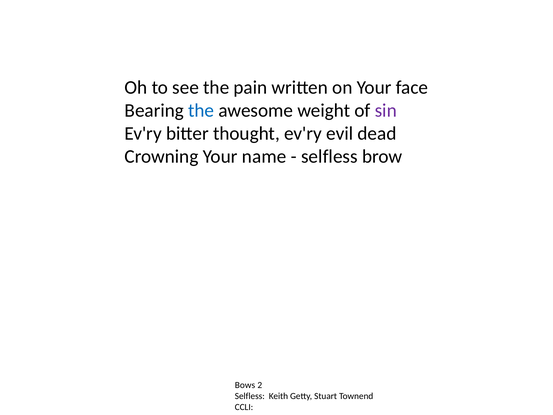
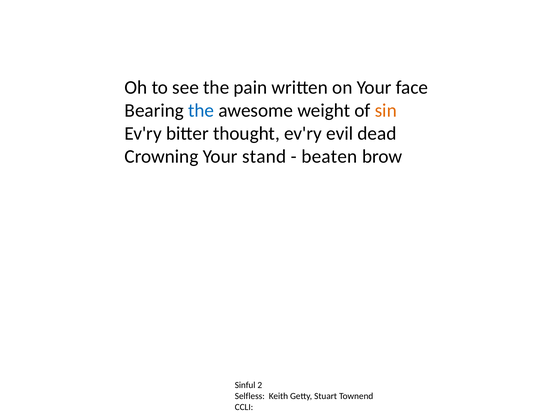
sin colour: purple -> orange (386, 110)
name: name -> stand (264, 157)
selfless: selfless -> beaten (329, 157)
Bows: Bows -> Sinful (245, 385)
